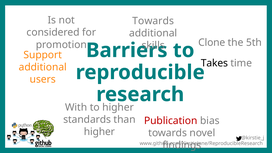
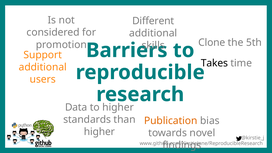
Towards: Towards -> Different (153, 21)
With: With -> Data (76, 107)
Publication colour: red -> orange (171, 121)
